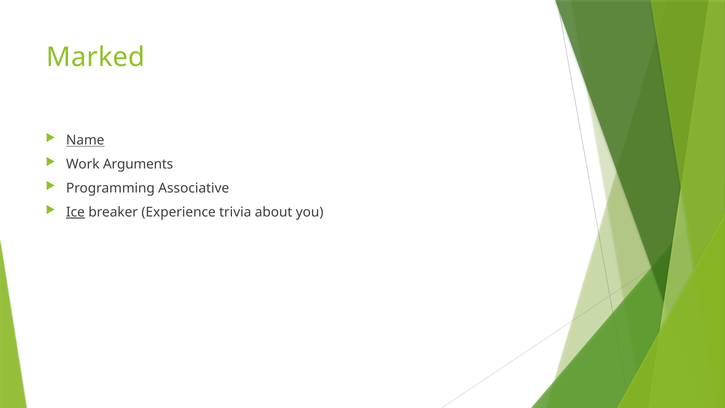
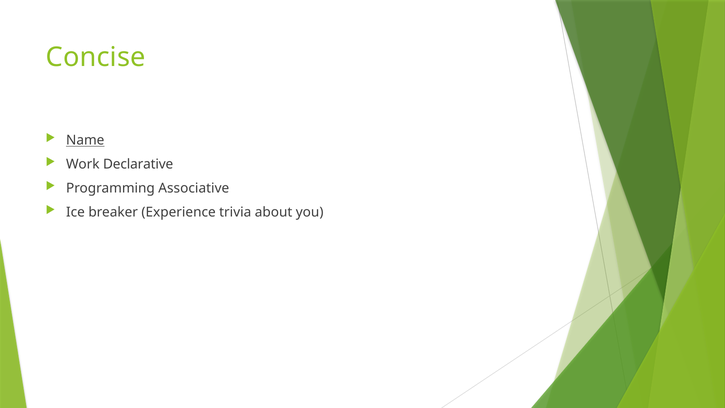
Marked: Marked -> Concise (96, 57)
Arguments: Arguments -> Declarative (138, 164)
Ice underline: present -> none (75, 212)
